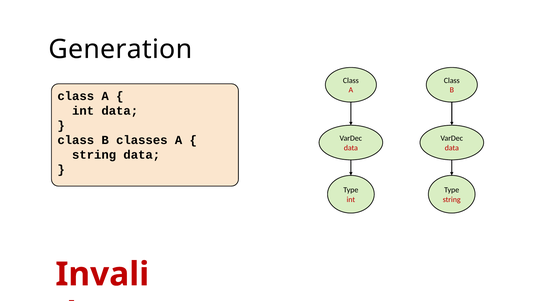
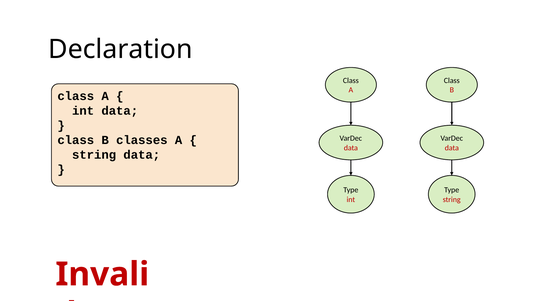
Generation: Generation -> Declaration (120, 49)
